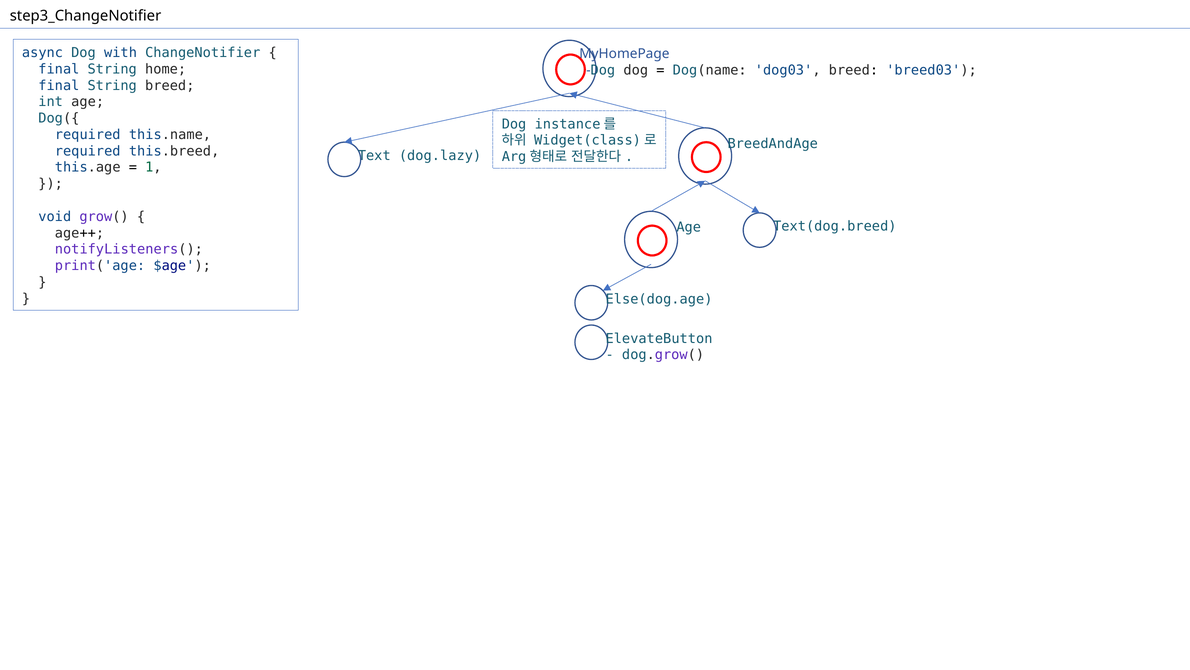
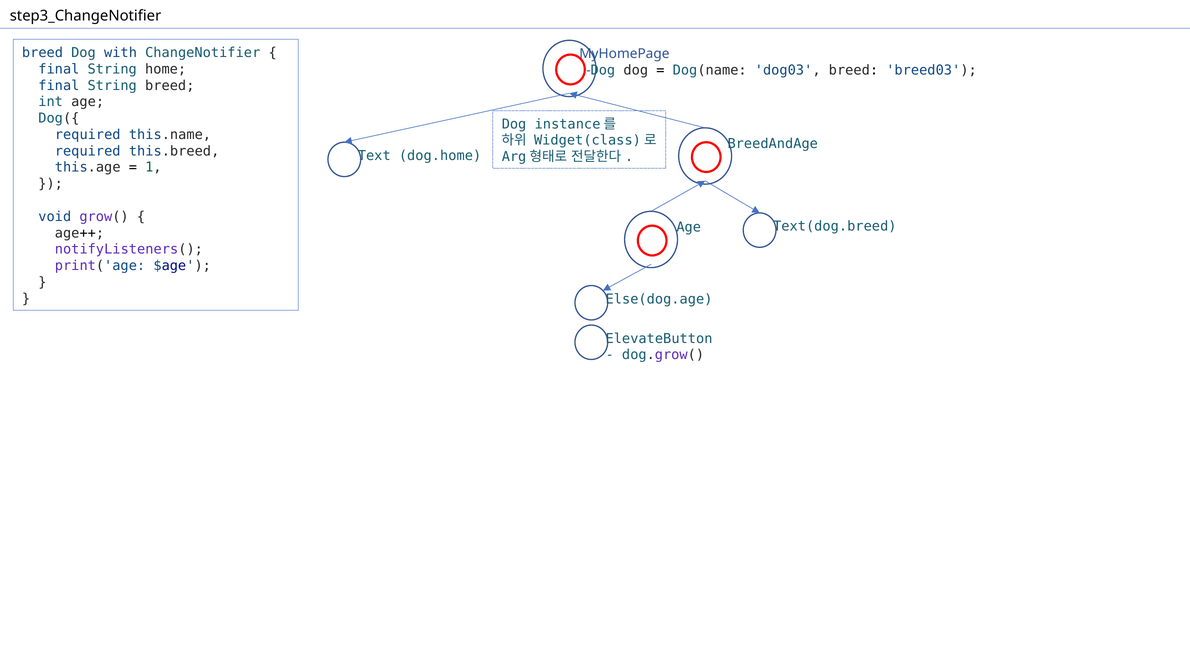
async: async -> breed (42, 53)
dog.lazy: dog.lazy -> dog.home (440, 156)
